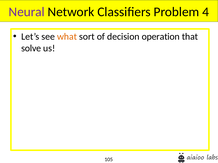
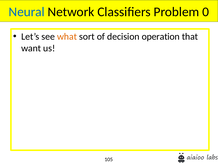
Neural colour: purple -> blue (27, 12)
4: 4 -> 0 (206, 12)
solve: solve -> want (31, 48)
